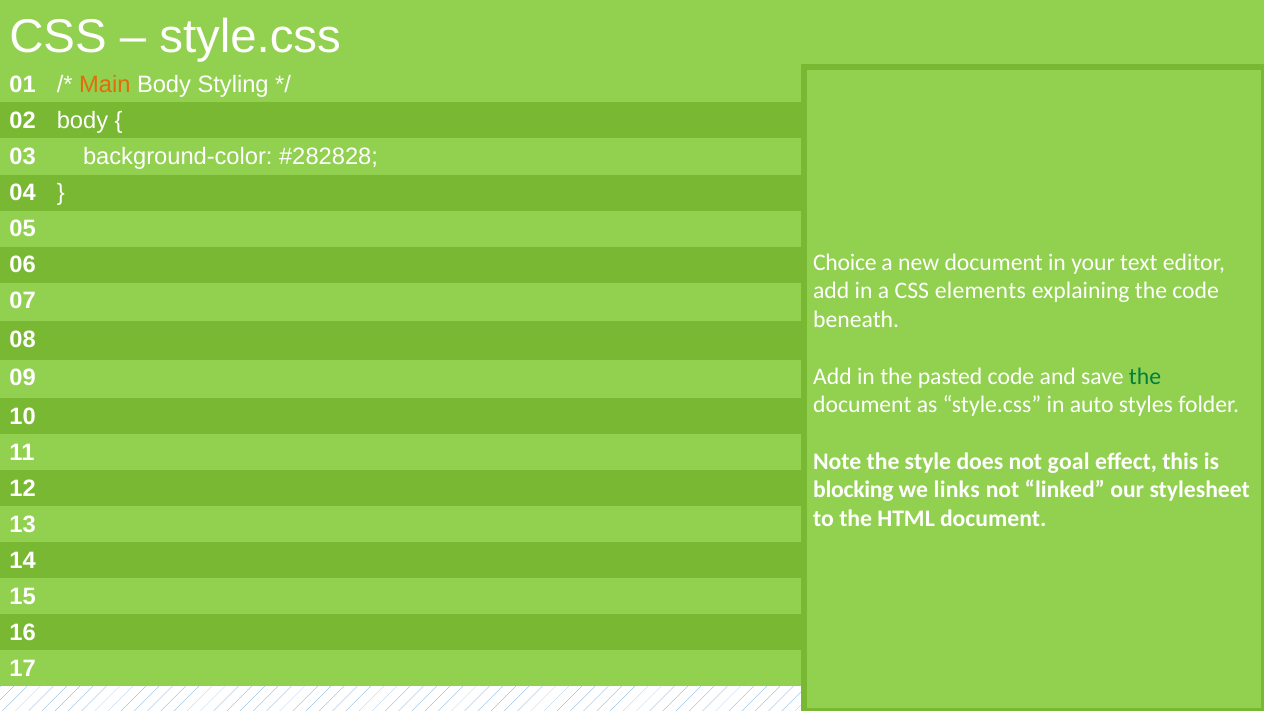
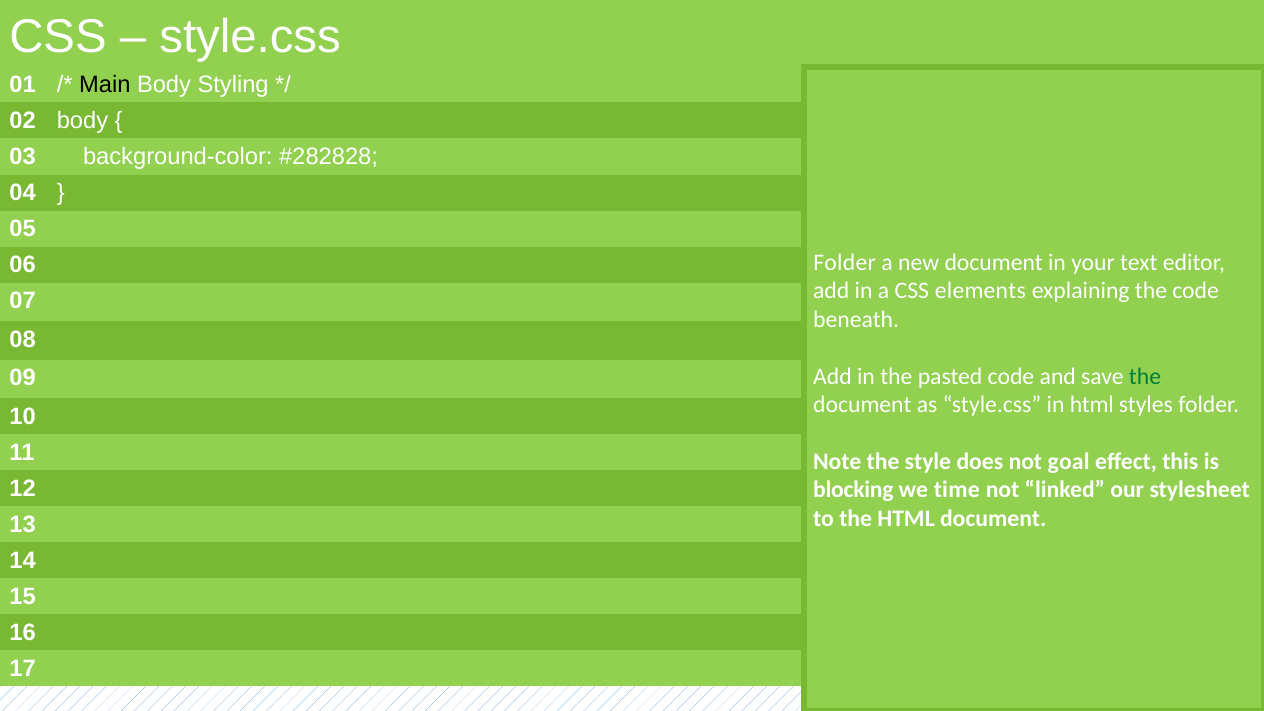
Main colour: orange -> black (105, 85)
Choice: Choice -> Folder (845, 263)
in auto: auto -> html (1092, 405)
links: links -> time (957, 490)
